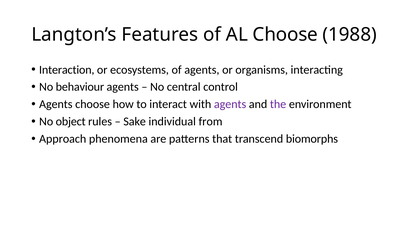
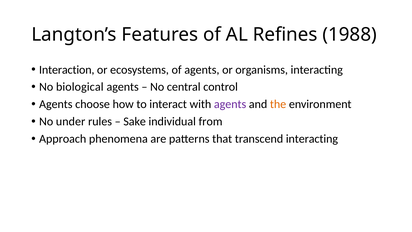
AL Choose: Choose -> Refines (285, 35)
behaviour: behaviour -> biological (80, 87)
the colour: purple -> orange (278, 104)
object: object -> under (71, 121)
transcend biomorphs: biomorphs -> interacting (312, 139)
